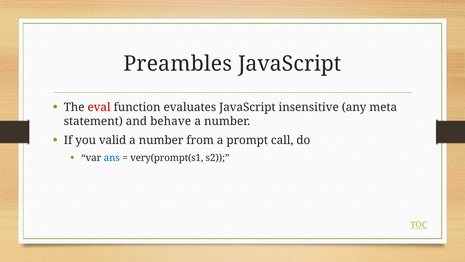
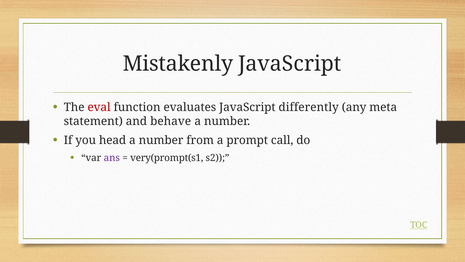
Preambles: Preambles -> Mistakenly (178, 64)
insensitive: insensitive -> differently (309, 107)
valid: valid -> head (113, 140)
ans colour: blue -> purple (112, 158)
